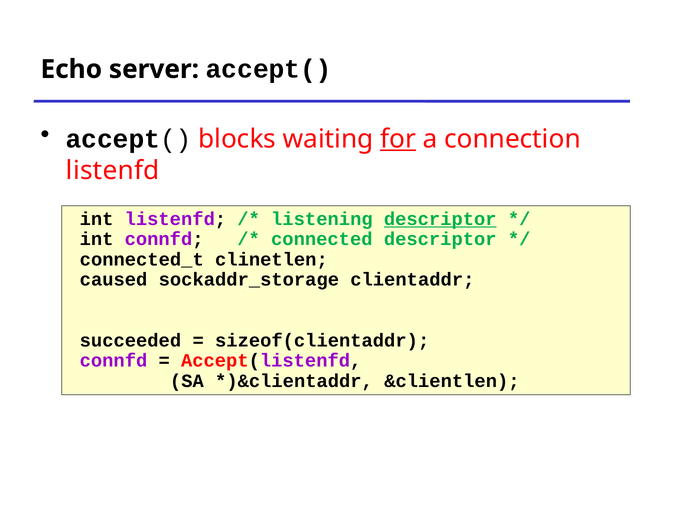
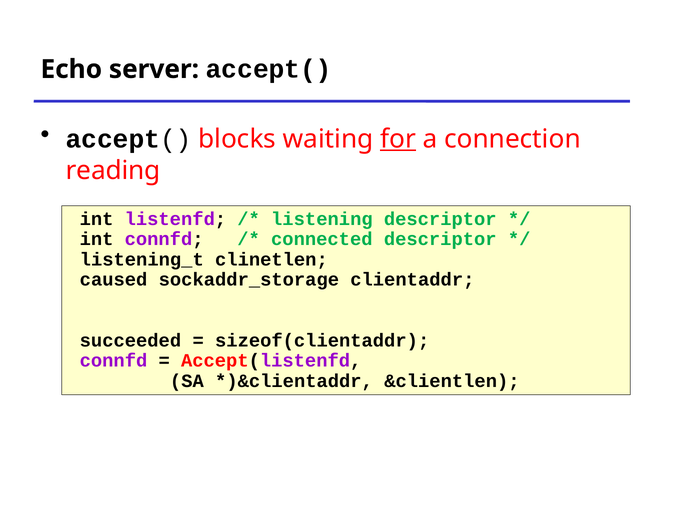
listenfd: listenfd -> reading (113, 171)
descriptor underline: present -> none (440, 219)
connected_t: connected_t -> listening_t (142, 260)
